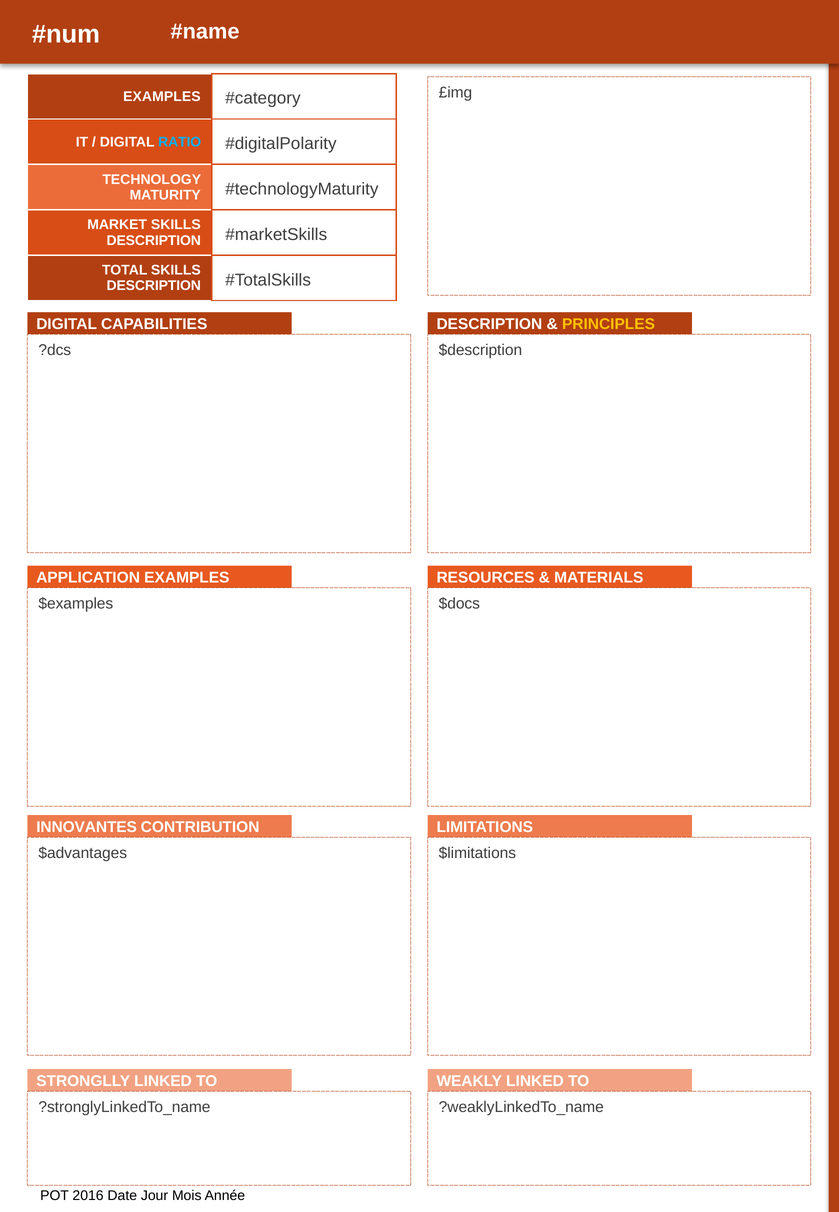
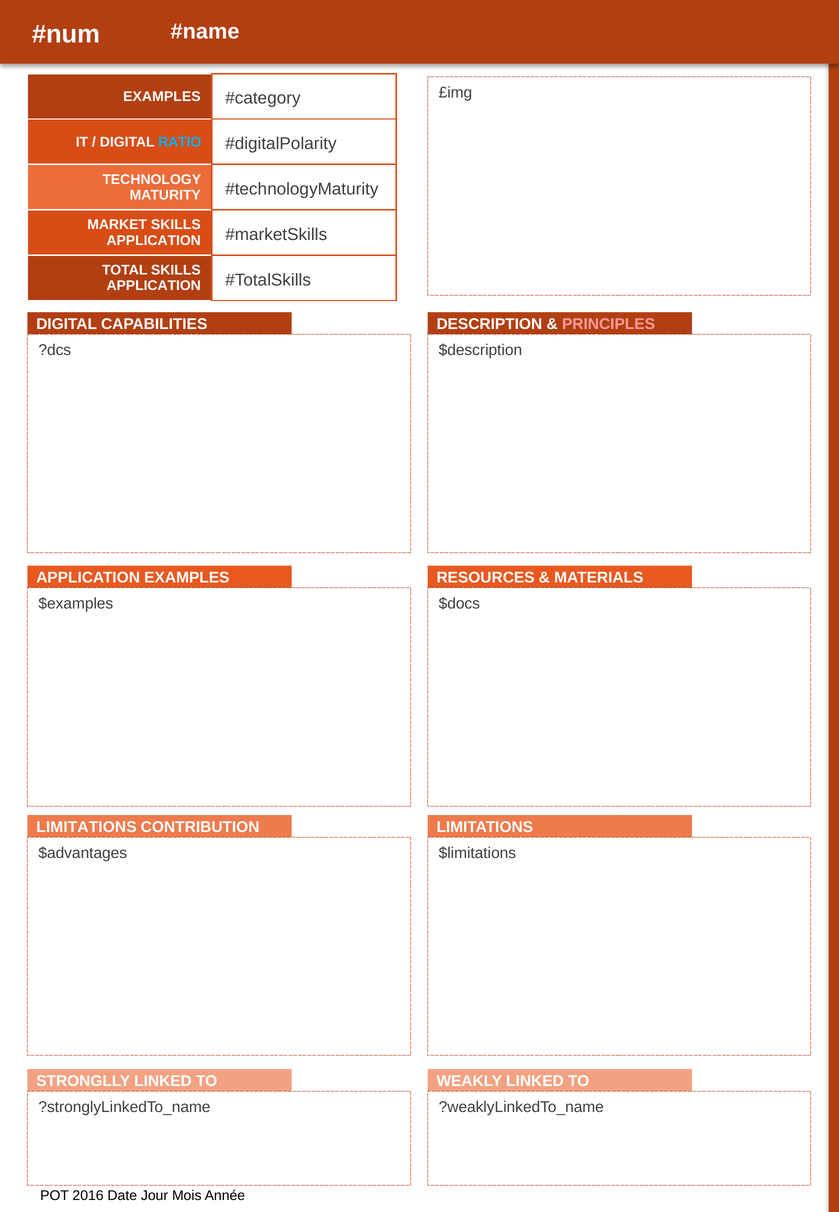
DESCRIPTION: DESCRIPTION -> APPLICATION (154, 240)
DESCRIPTION: DESCRIPTION -> APPLICATION (154, 286)
PRINCIPLES colour: yellow -> pink (609, 324)
INNOVANTES: INNOVANTES -> LIMITATIONS (86, 827)
